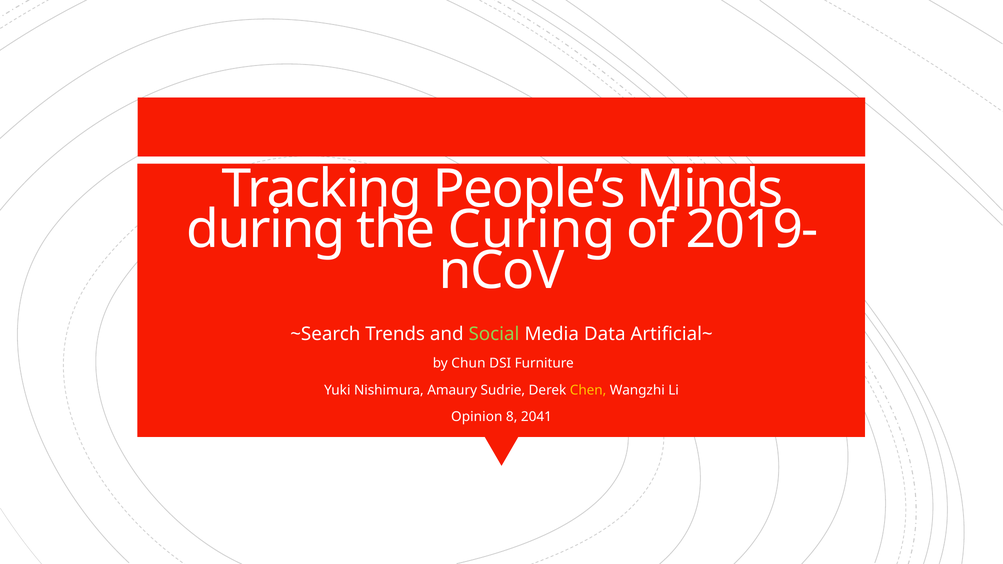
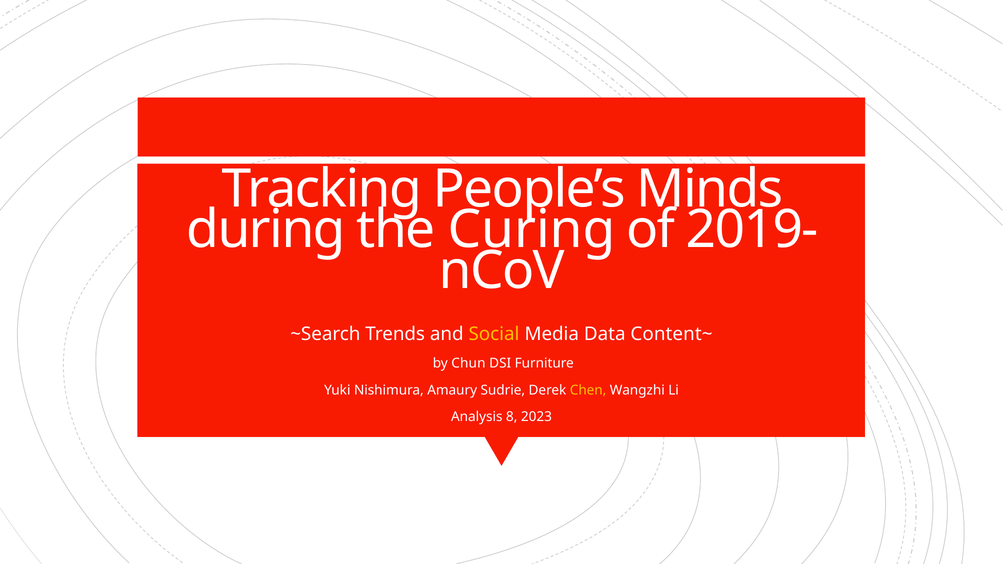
Social colour: light green -> yellow (494, 334)
Artificial~: Artificial~ -> Content~ (671, 334)
Opinion: Opinion -> Analysis (477, 417)
2041: 2041 -> 2023 (536, 417)
